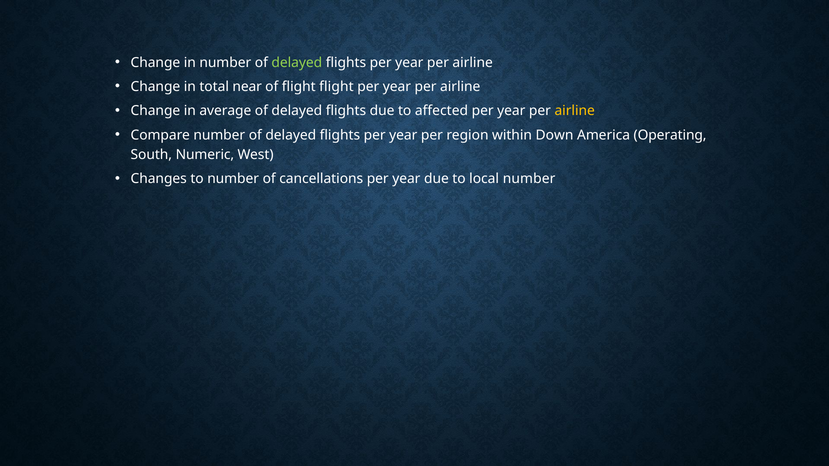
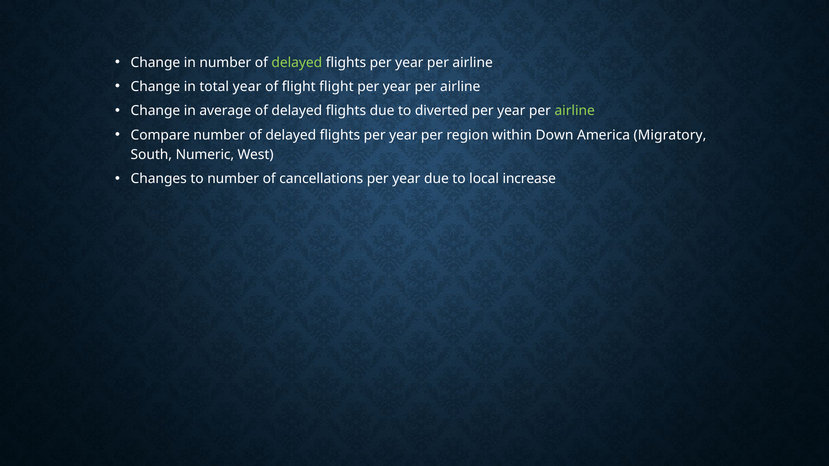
total near: near -> year (247, 87)
affected: affected -> diverted (442, 111)
airline colour: yellow -> light green (575, 111)
Operating: Operating -> Migratory (670, 135)
local number: number -> increase (529, 179)
